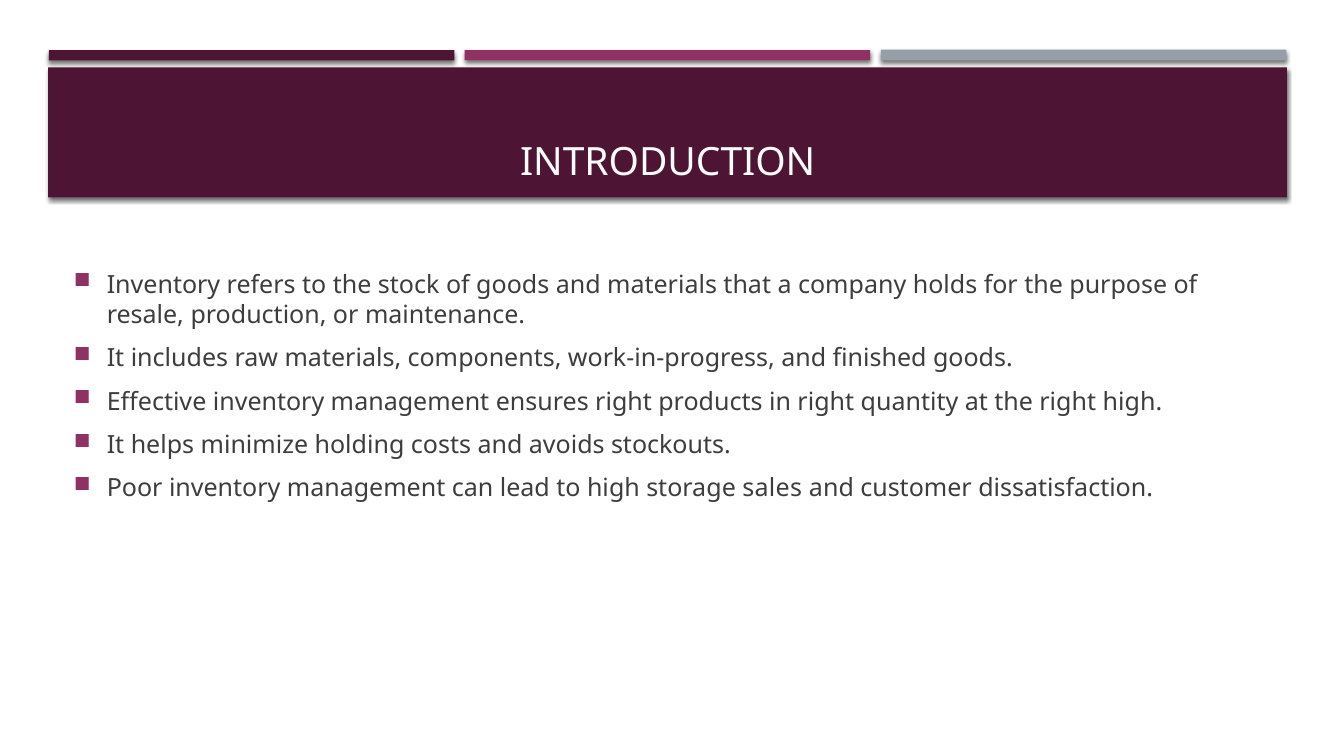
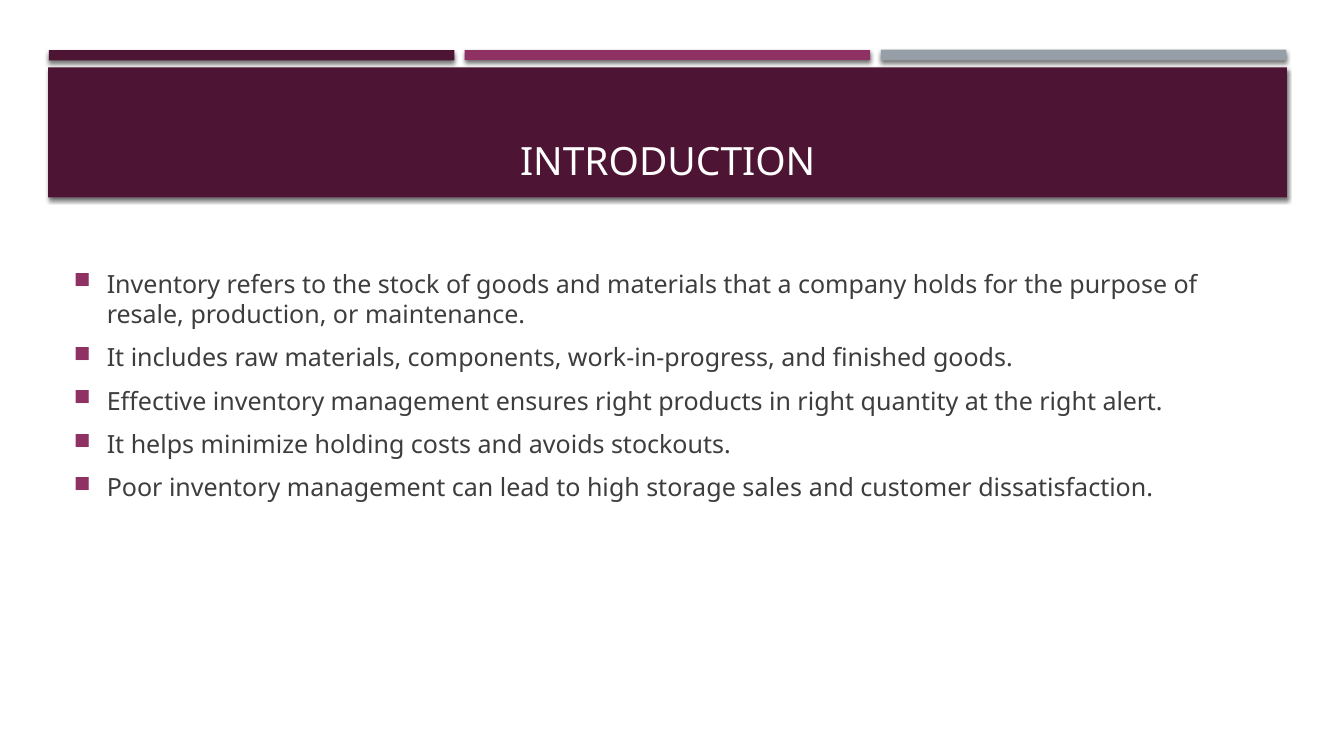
right high: high -> alert (1133, 402)
